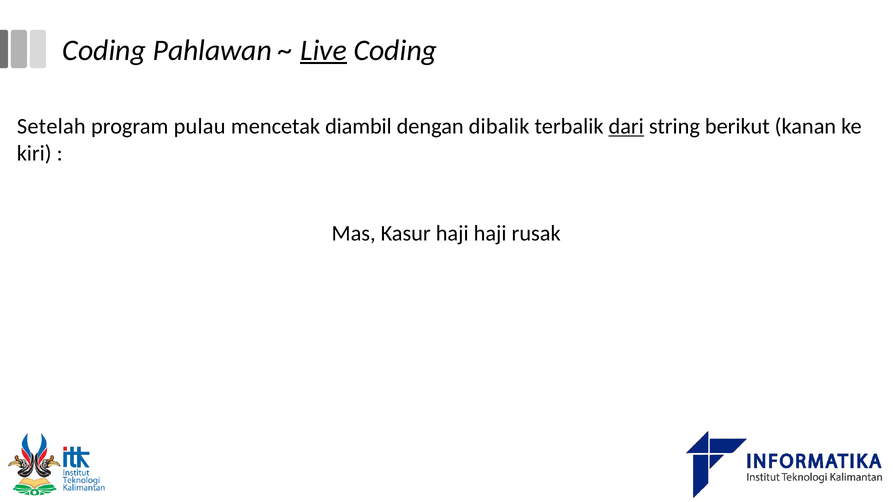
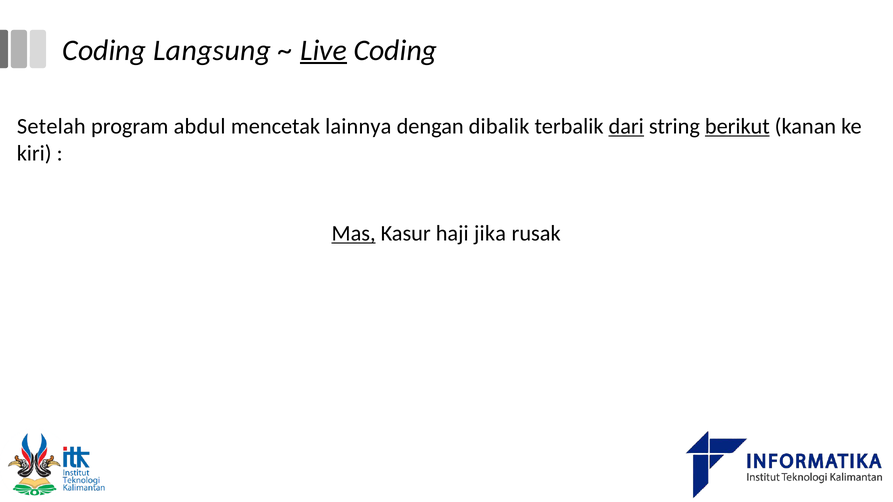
Pahlawan: Pahlawan -> Langsung (212, 50)
pulau: pulau -> abdul (200, 126)
diambil: diambil -> lainnya (358, 126)
berikut underline: none -> present (737, 126)
Mas underline: none -> present (354, 234)
haji haji: haji -> jika (490, 234)
